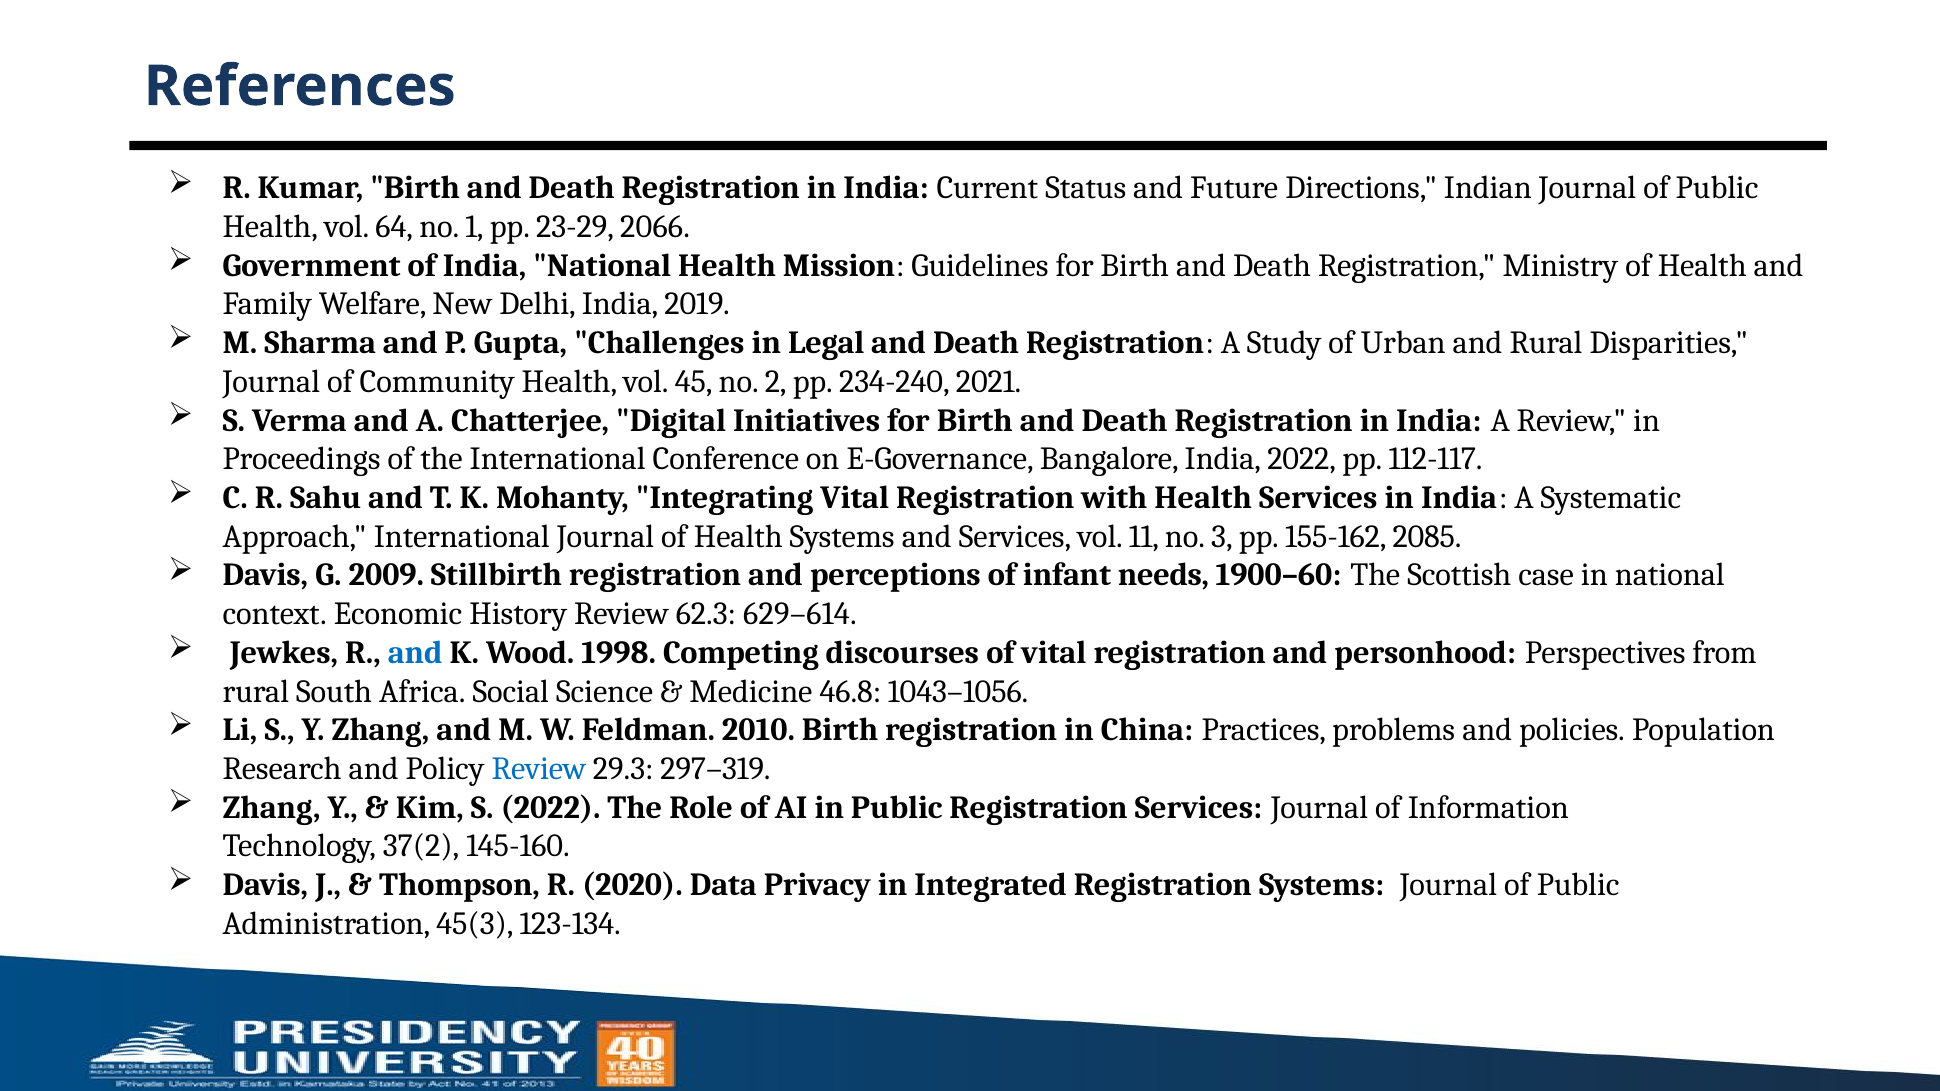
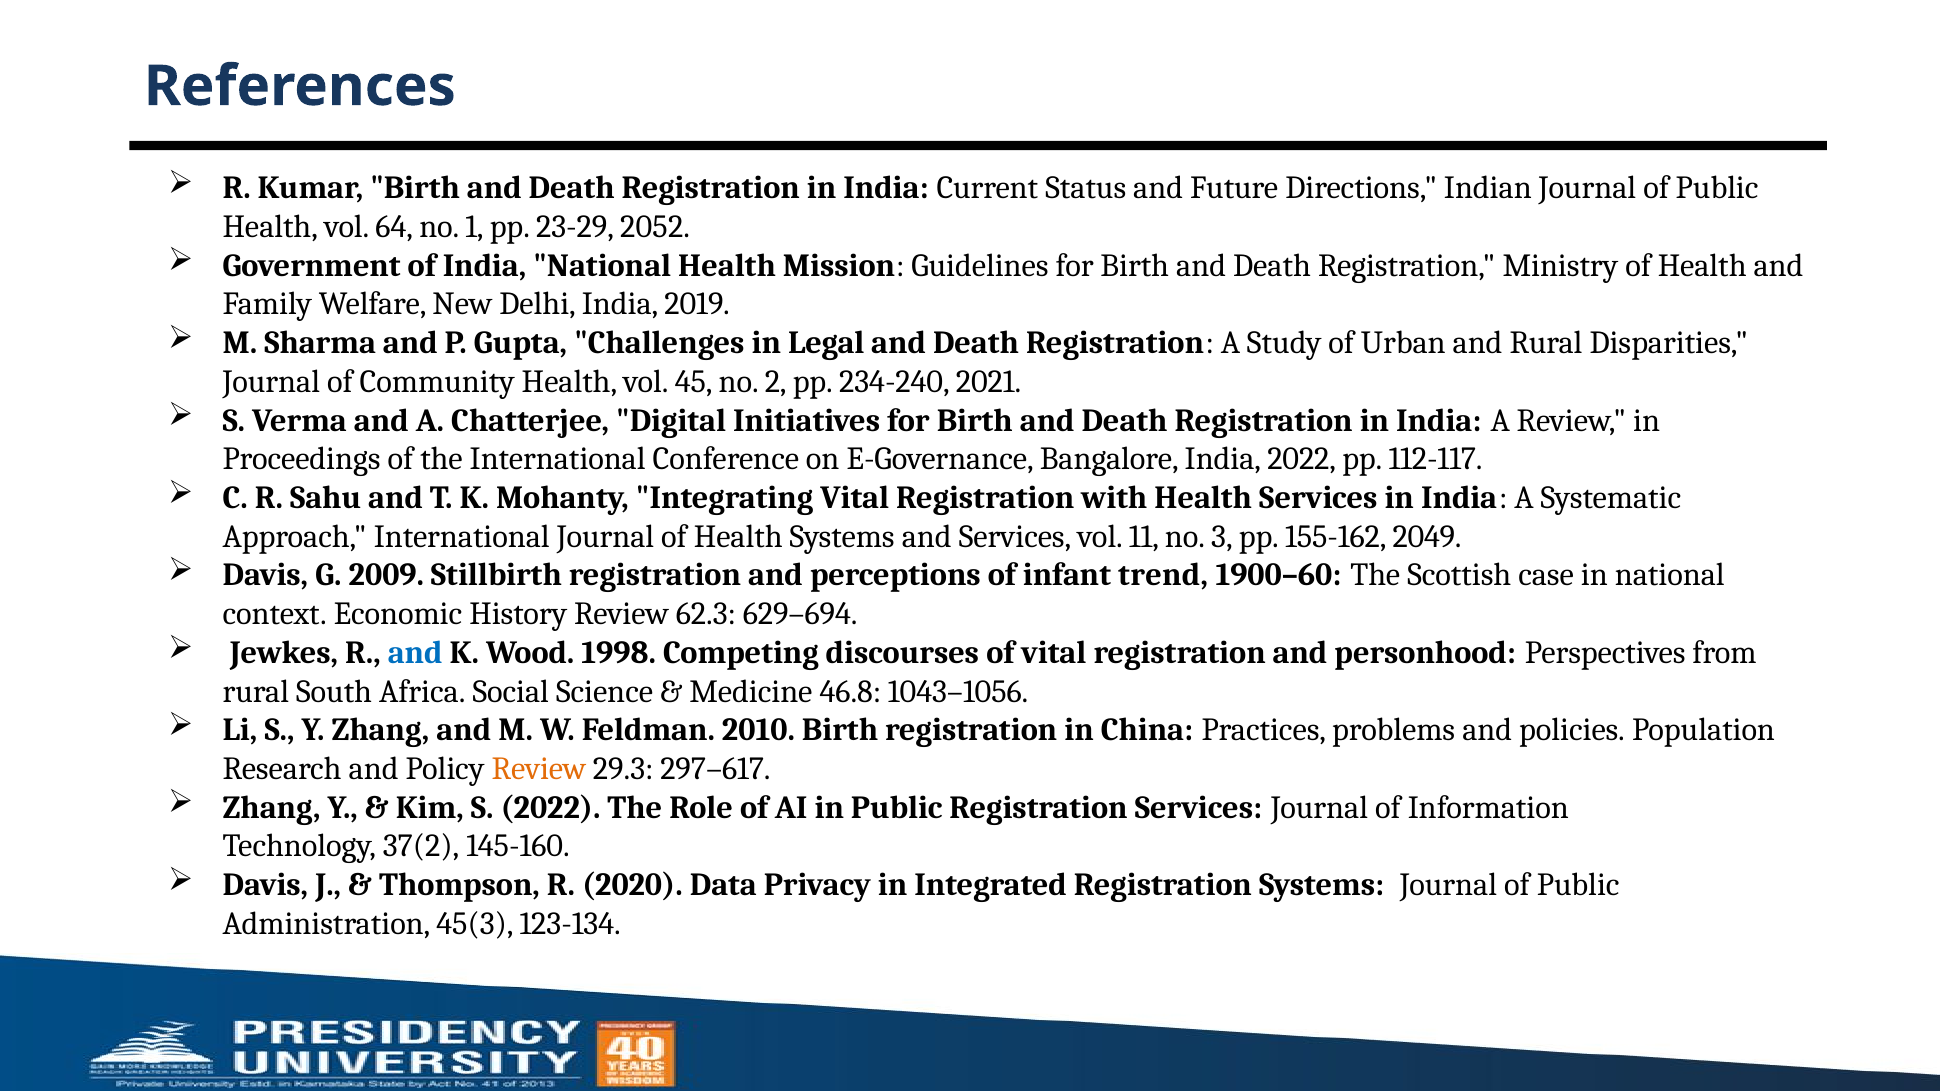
2066: 2066 -> 2052 (655, 227)
2085: 2085 -> 2049 (1427, 537)
needs: needs -> trend (1163, 575)
629–614: 629–614 -> 629–694 (800, 614)
Review colour: blue -> orange (539, 769)
297–319: 297–319 -> 297–617 (715, 769)
